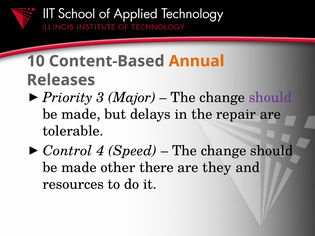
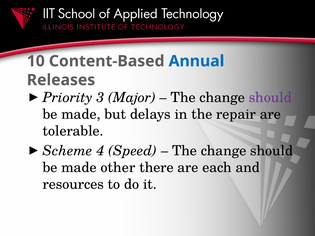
Annual colour: orange -> blue (196, 61)
Control: Control -> Scheme (68, 151)
they: they -> each (217, 168)
